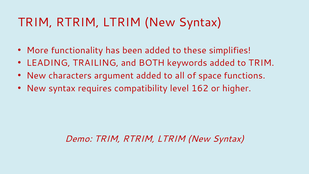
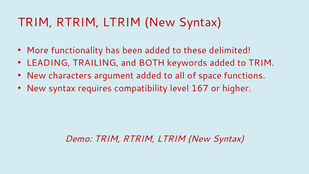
simplifies: simplifies -> delimited (230, 50)
162: 162 -> 167 (200, 88)
